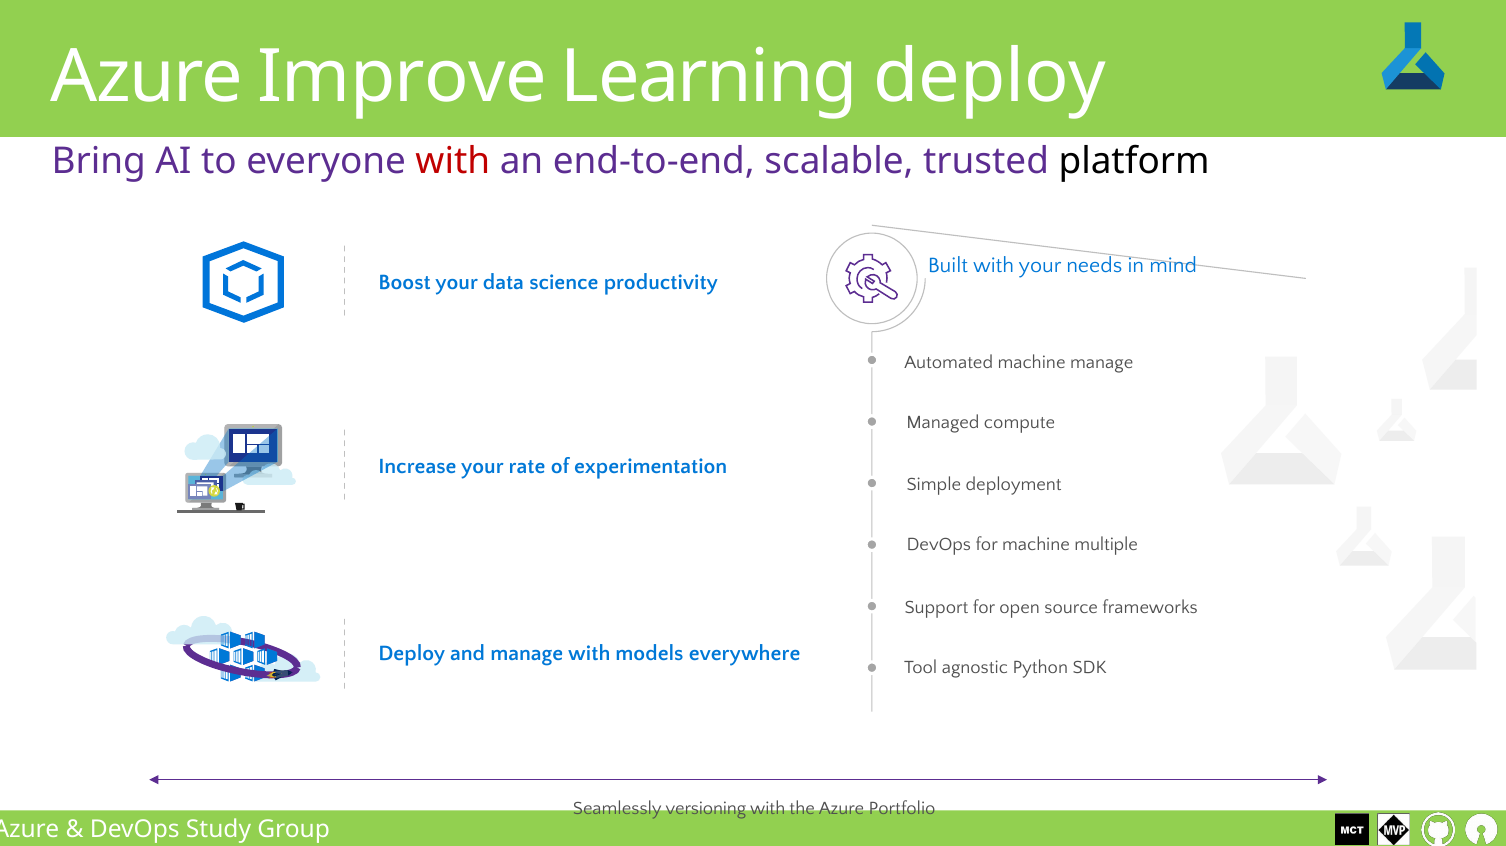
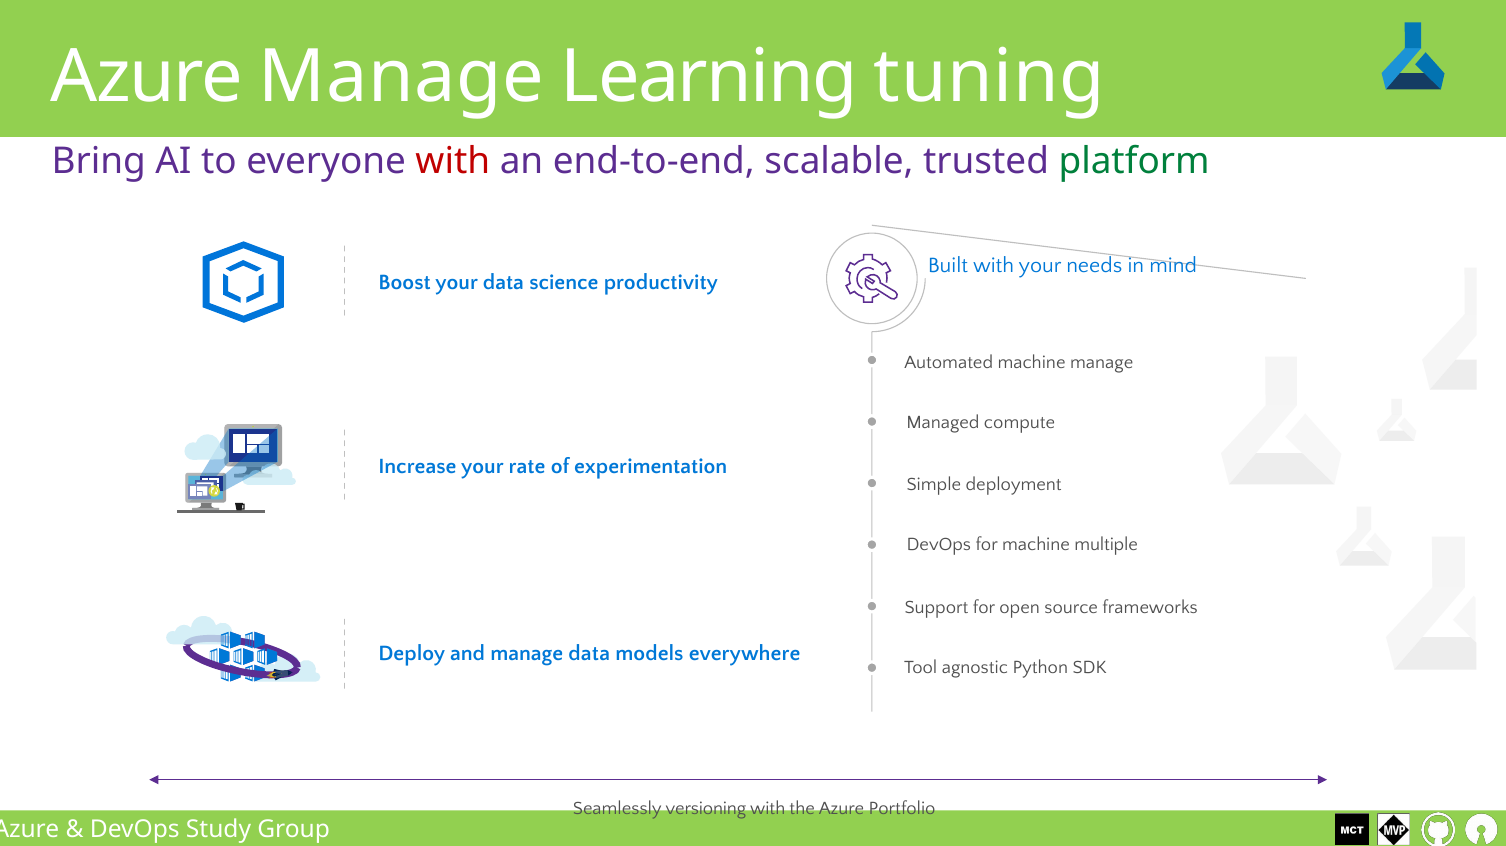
Azure Improve: Improve -> Manage (402, 77)
Learning deploy: deploy -> tuning (989, 77)
platform colour: black -> green (1134, 161)
manage with: with -> data (589, 653)
